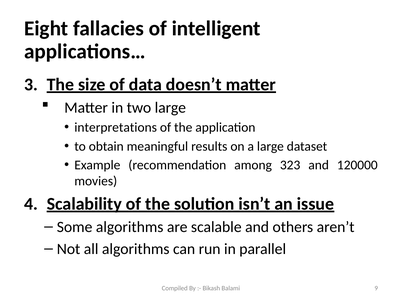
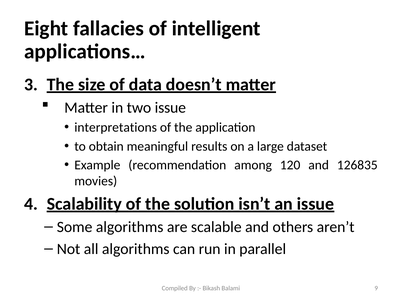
two large: large -> issue (170, 107)
323: 323 -> 120 (290, 165)
120000: 120000 -> 126835 (357, 165)
